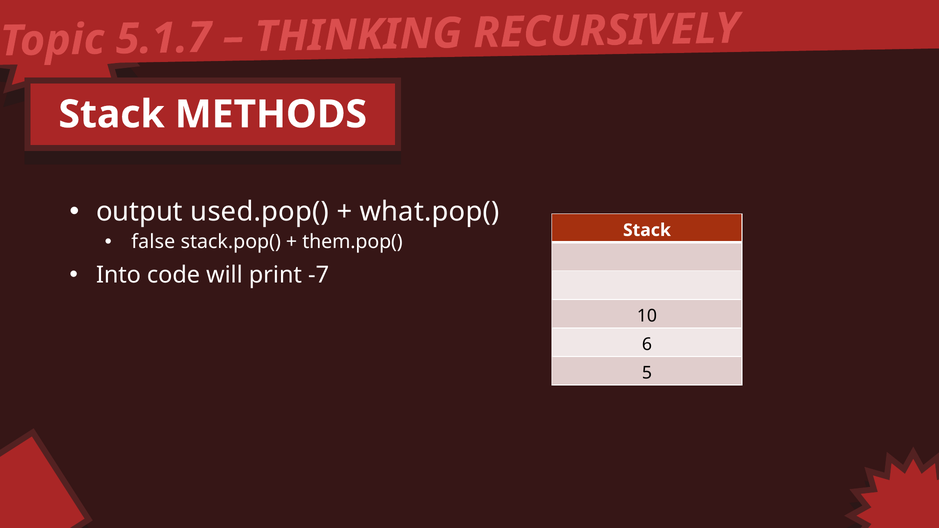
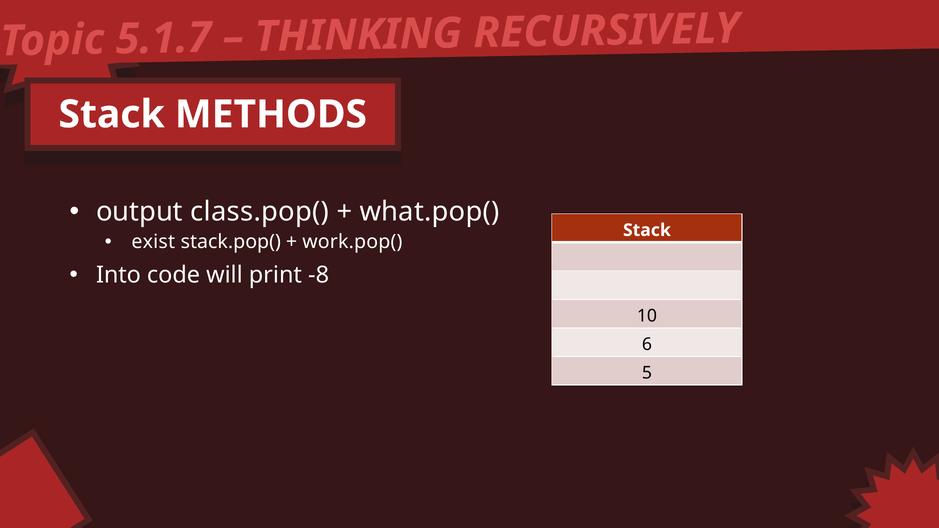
used.pop(: used.pop( -> class.pop( (260, 212)
false: false -> exist (153, 242)
them.pop(: them.pop( -> work.pop( (352, 242)
-7: -7 -> -8 (319, 275)
